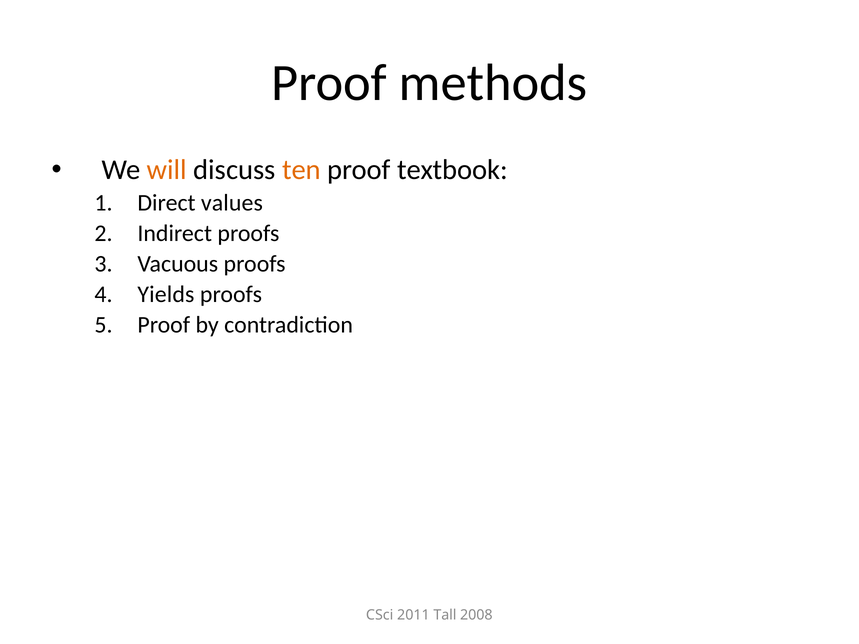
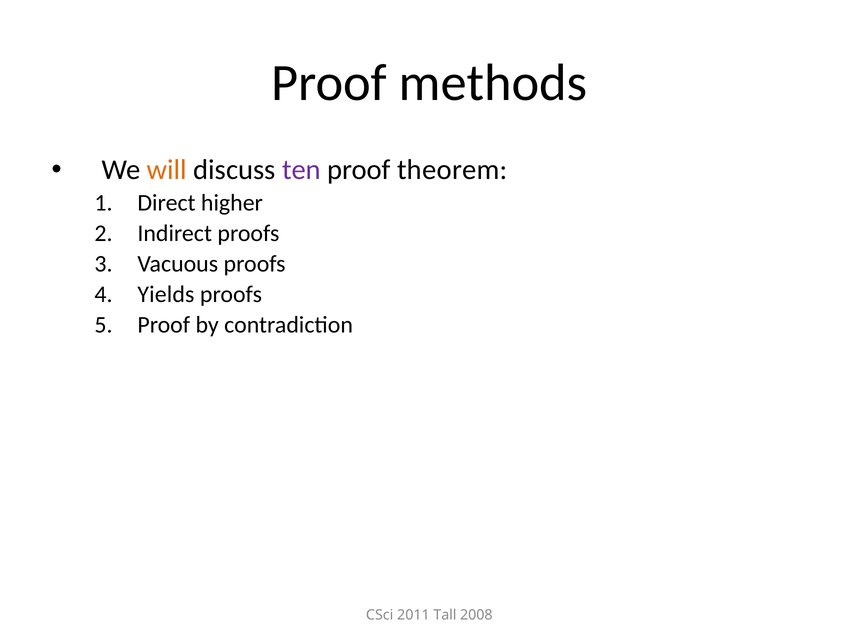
ten colour: orange -> purple (301, 170)
textbook: textbook -> theorem (452, 170)
values: values -> higher (232, 203)
